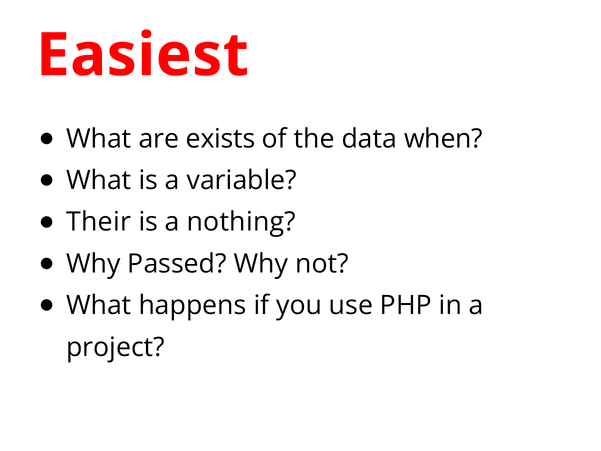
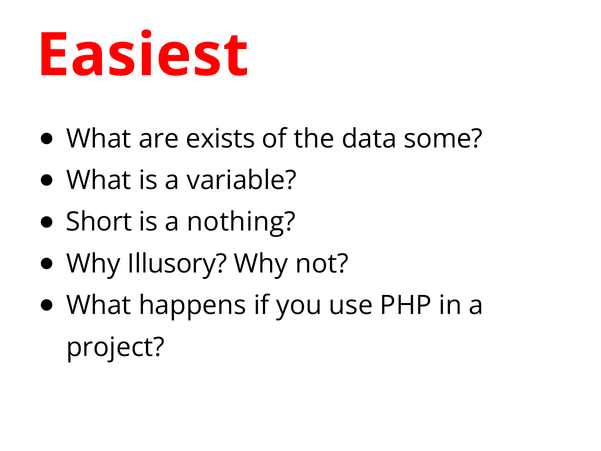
when: when -> some (443, 139)
Their: Their -> Short (99, 222)
Passed: Passed -> Illusory (177, 264)
